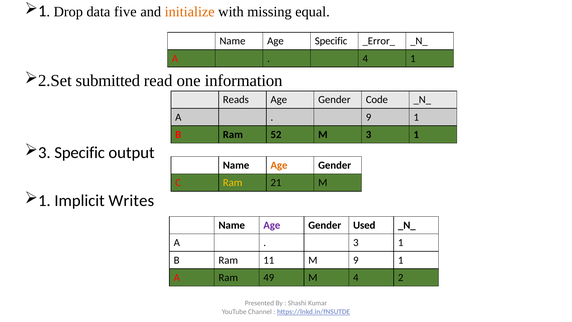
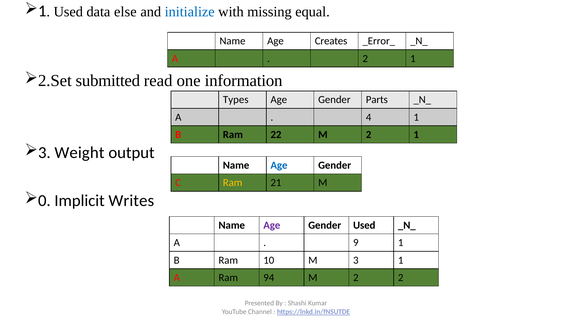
1 Drop: Drop -> Used (68, 12)
five: five -> else (125, 12)
initialize colour: orange -> blue (190, 12)
Age Specific: Specific -> Creates (331, 41)
4: 4 -> 2 (365, 58)
Reads: Reads -> Types (236, 100)
Code: Code -> Parts (377, 100)
9: 9 -> 4 (369, 117)
52: 52 -> 22 (276, 134)
3: 3 -> 2 (369, 134)
3 Specific: Specific -> Weight (79, 152)
Age colour: orange -> blue (279, 165)
1: 1 -> 0 (44, 200)
3: 3 -> 9 (356, 243)
11: 11 -> 10 (269, 260)
M 9: 9 -> 3 (356, 260)
49: 49 -> 94 (269, 277)
4: 4 -> 2 (356, 277)
